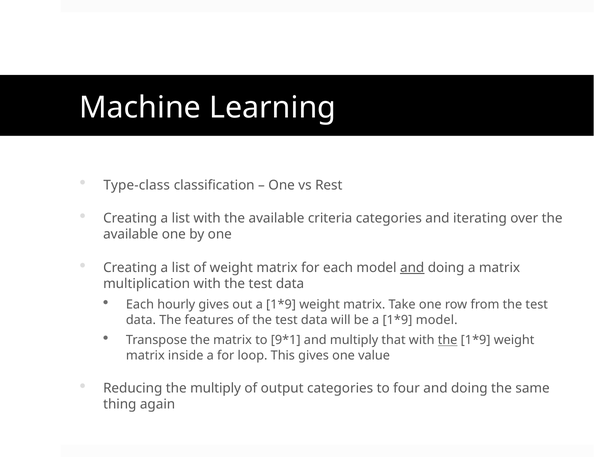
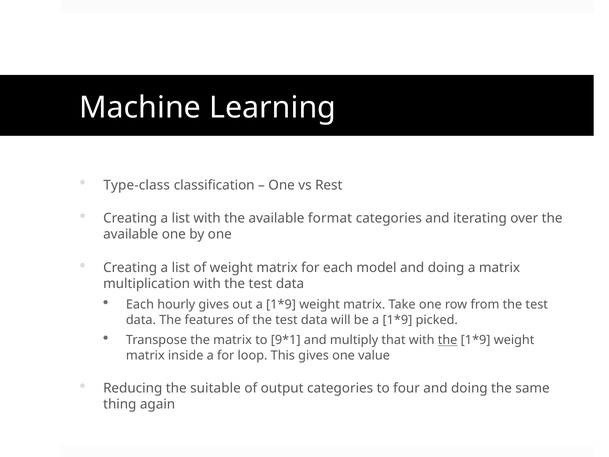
criteria: criteria -> format (330, 218)
and underline: present -> none (412, 268)
model: model -> picked (437, 320)
the multiply: multiply -> suitable (215, 388)
